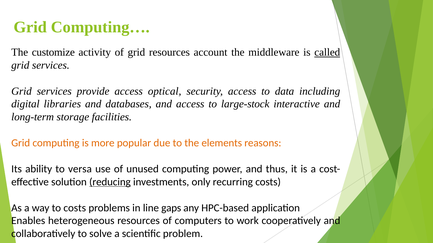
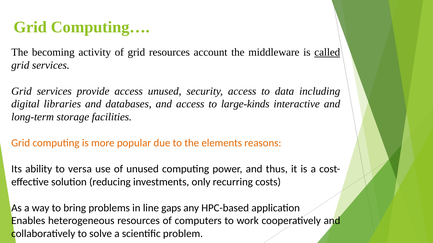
customize: customize -> becoming (53, 52)
access optical: optical -> unused (165, 91)
large-stock: large-stock -> large-kinds (245, 104)
reducing underline: present -> none (110, 182)
to costs: costs -> bring (75, 208)
